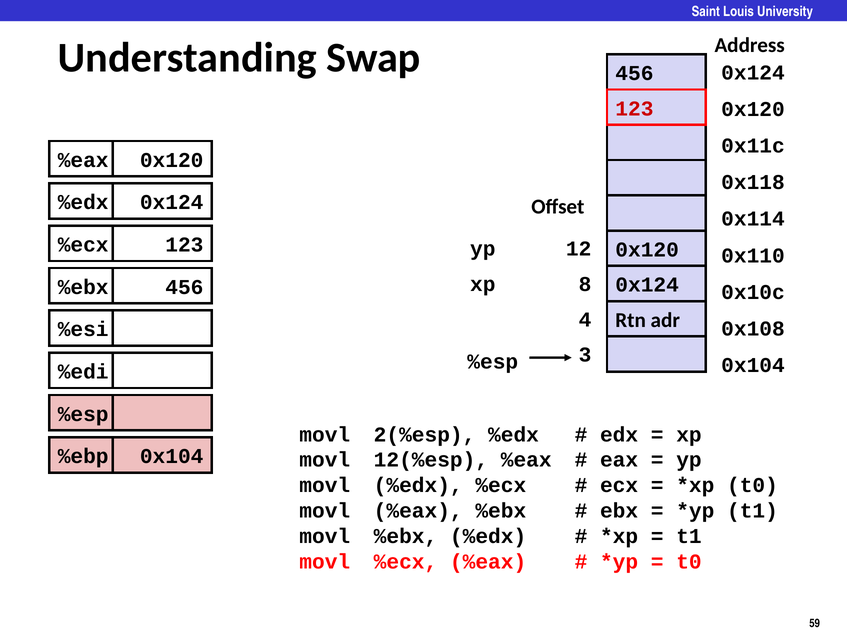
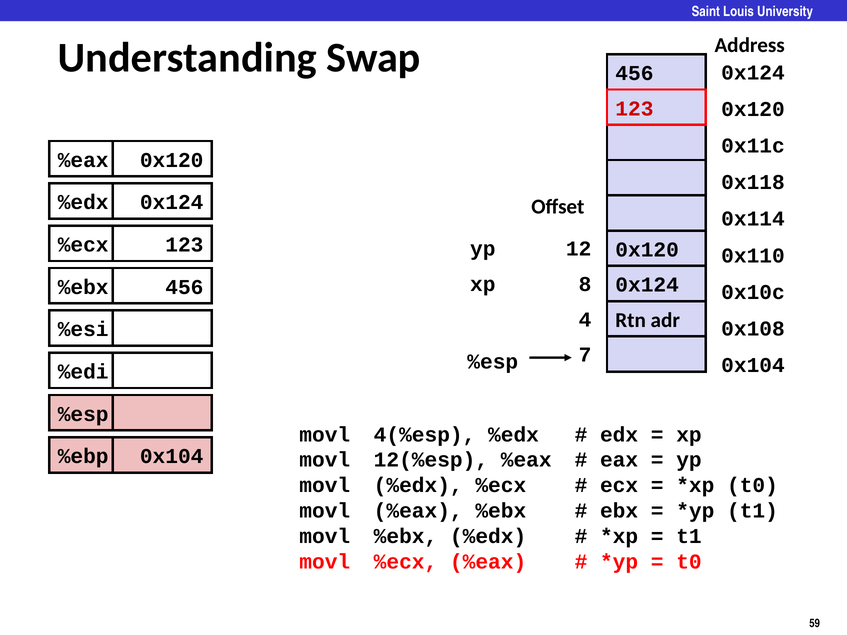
3: 3 -> 7 (585, 355)
2(%esp: 2(%esp -> 4(%esp (425, 435)
